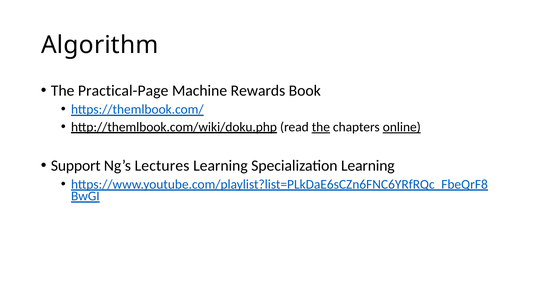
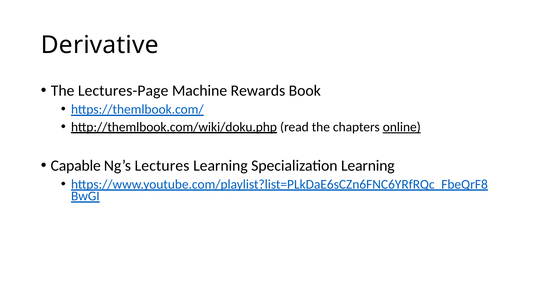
Algorithm: Algorithm -> Derivative (100, 45)
Practical-Page: Practical-Page -> Lectures-Page (123, 91)
the underline: present -> none (321, 127)
Support: Support -> Capable (76, 165)
